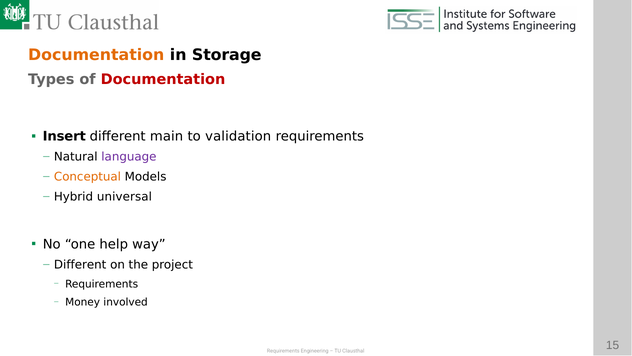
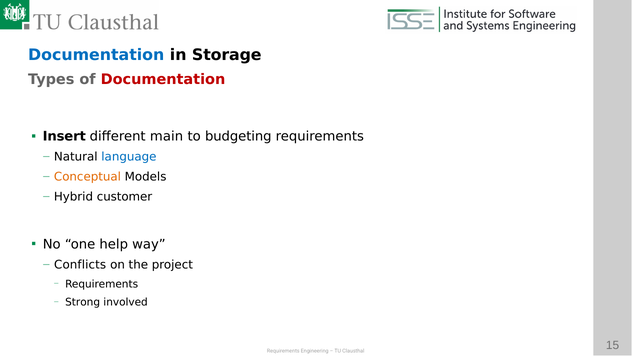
Documentation colour: orange -> blue (96, 55)
validation: validation -> budgeting (238, 136)
language colour: purple -> blue (129, 157)
universal: universal -> customer (125, 197)
Different: Different -> Conflicts (80, 265)
Money: Money -> Strong (83, 302)
